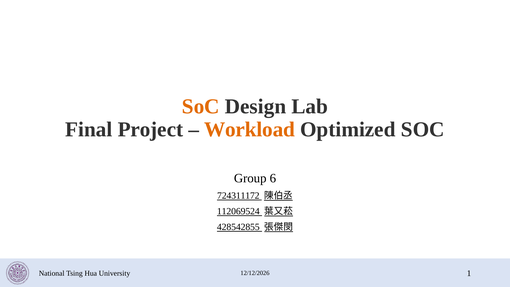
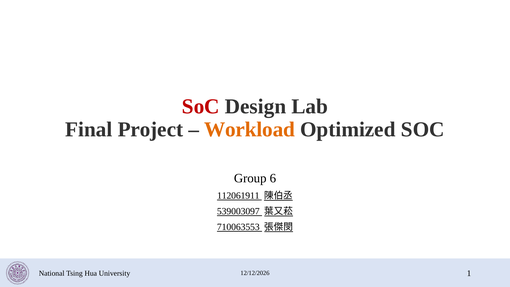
SoC colour: orange -> red (201, 107)
724311172: 724311172 -> 112061911 (238, 196)
112069524: 112069524 -> 539003097 (238, 211)
428542855: 428542855 -> 710063553 (238, 227)
